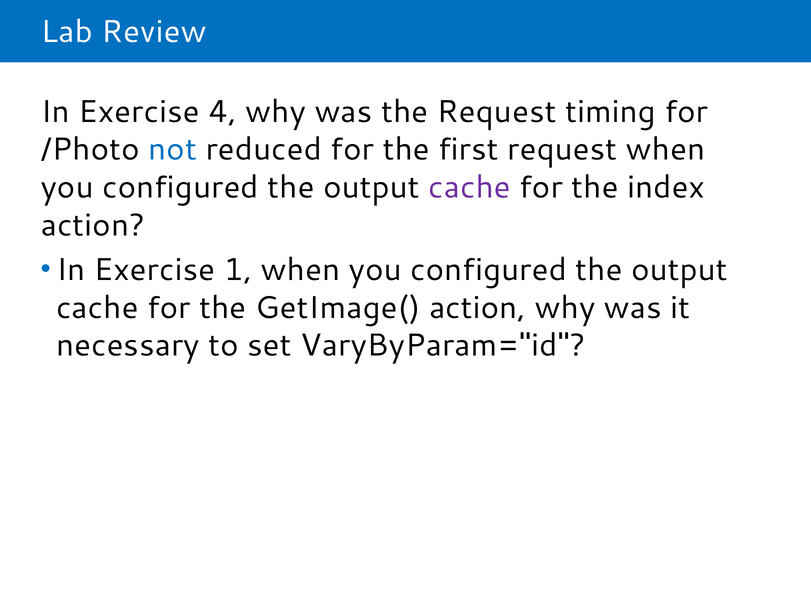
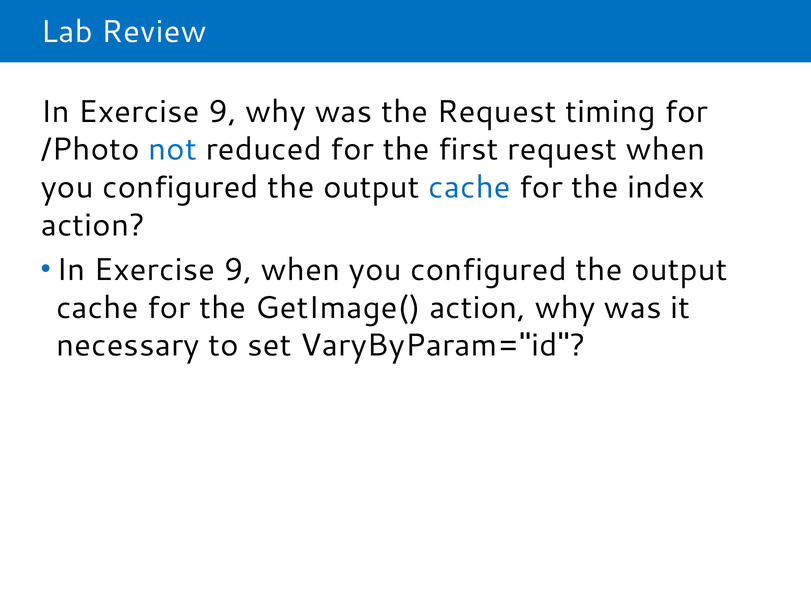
4: 4 -> 9 (223, 112)
cache colour: purple -> blue (470, 187)
1: 1 -> 9 (238, 270)
